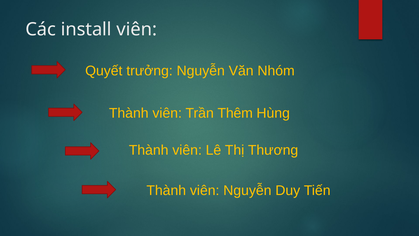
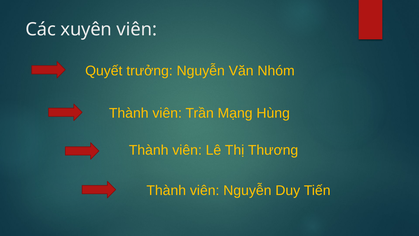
install: install -> xuyên (86, 29)
Thêm: Thêm -> Mạng (235, 113)
